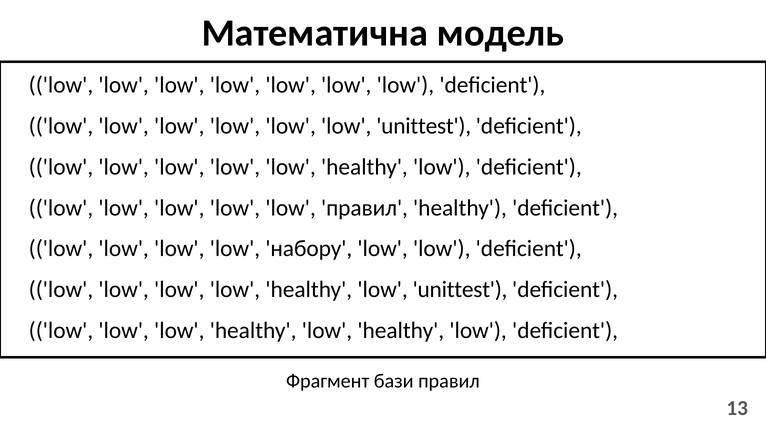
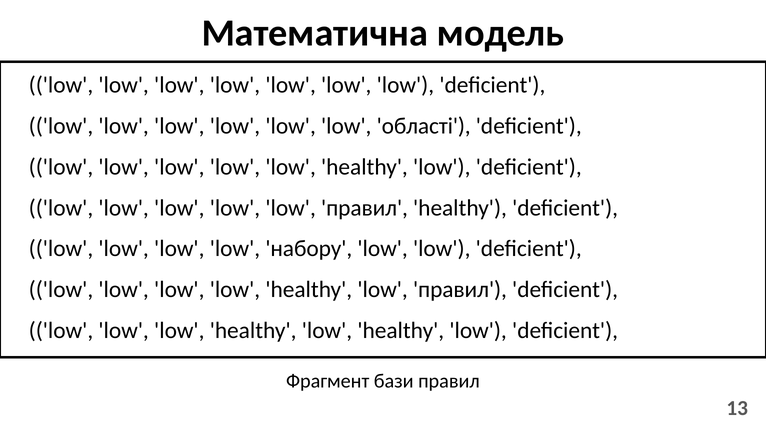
low low unittest: unittest -> області (424, 126)
healthy low unittest: unittest -> правил (460, 289)
